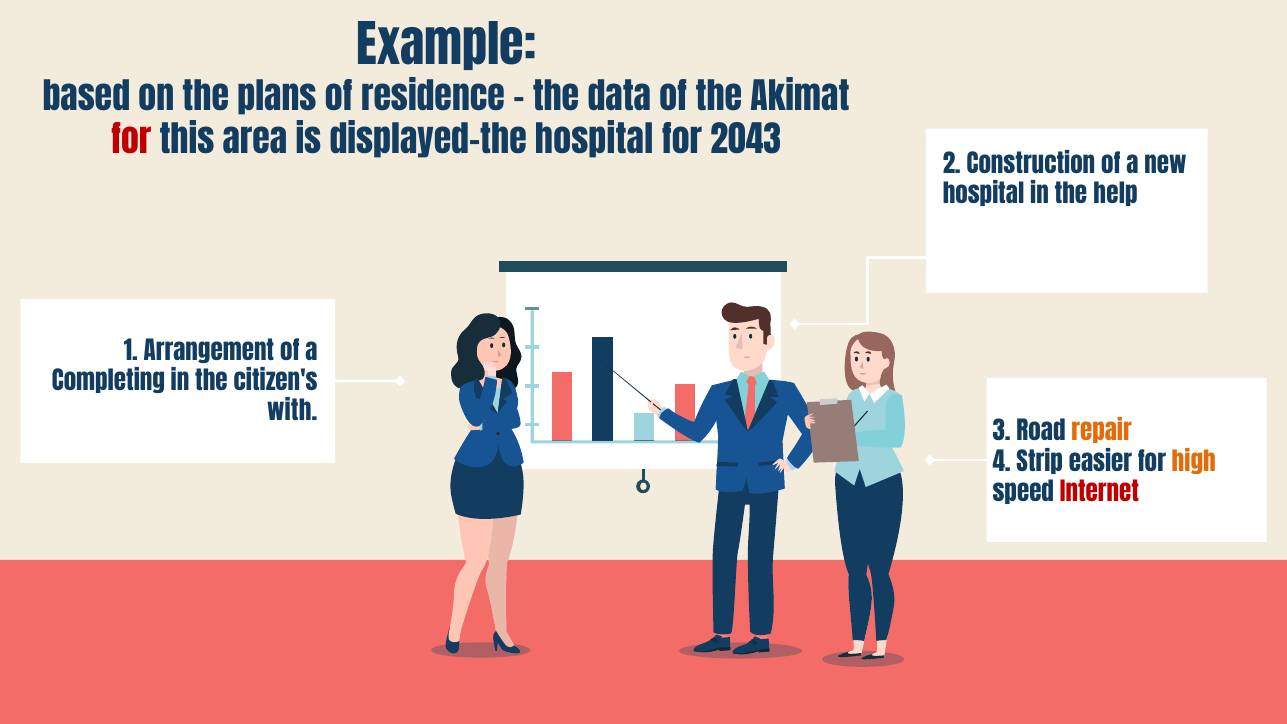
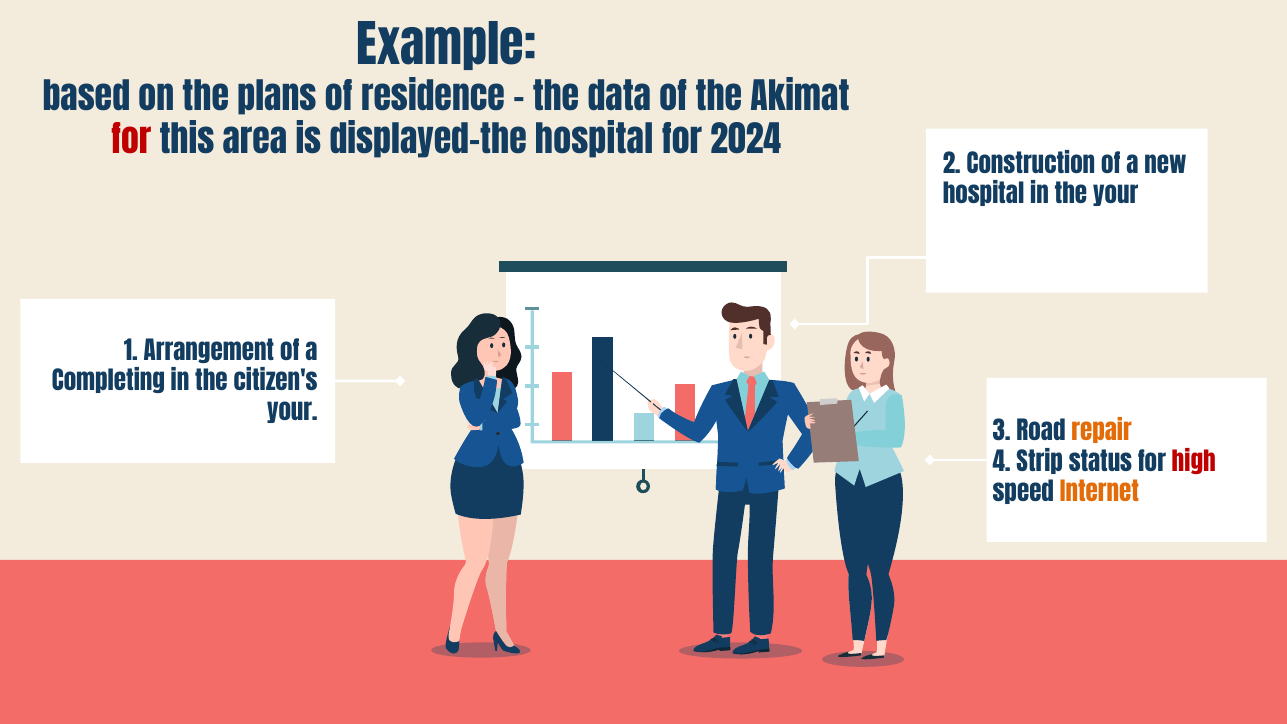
2043: 2043 -> 2024 (746, 142)
the help: help -> your (1116, 195)
with: with -> your (292, 412)
easier: easier -> status (1100, 463)
high colour: orange -> red (1194, 463)
Internet colour: red -> orange (1099, 493)
